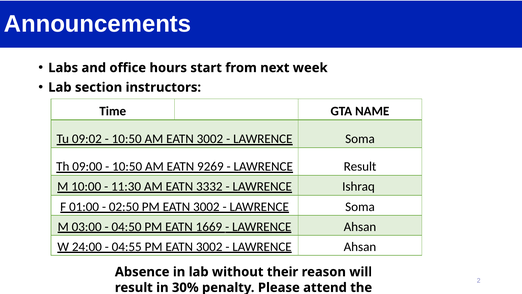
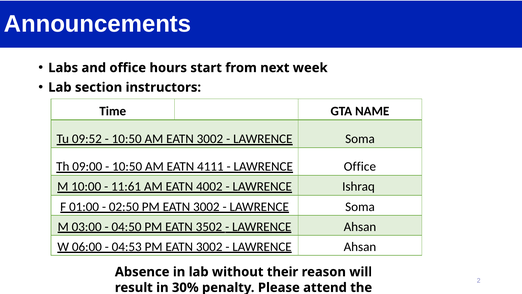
09:02: 09:02 -> 09:52 (87, 139)
9269: 9269 -> 4111 (210, 166)
LAWRENCE Result: Result -> Office (360, 166)
11:30: 11:30 -> 11:61 (126, 186)
3332: 3332 -> 4002 (209, 186)
1669: 1669 -> 3502 (209, 226)
24:00: 24:00 -> 06:00 (87, 246)
04:55: 04:55 -> 04:53 (127, 246)
